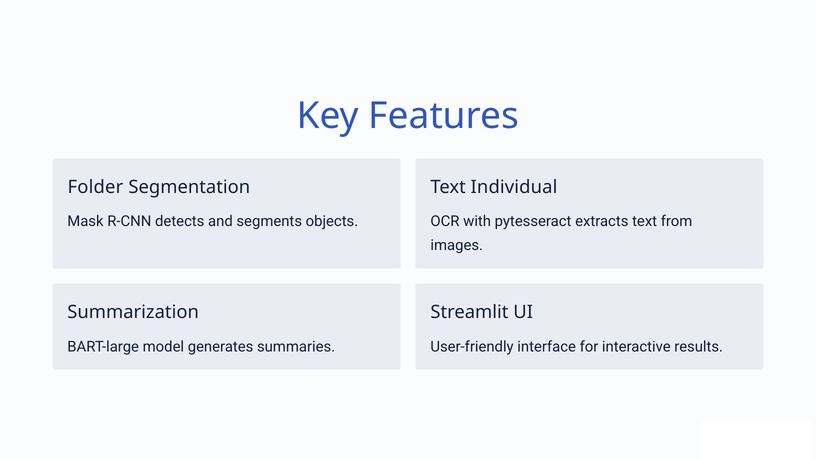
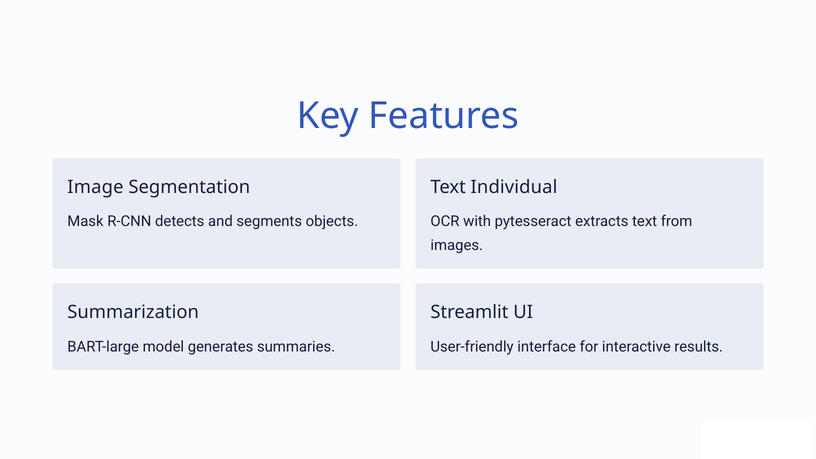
Folder: Folder -> Image (95, 187)
